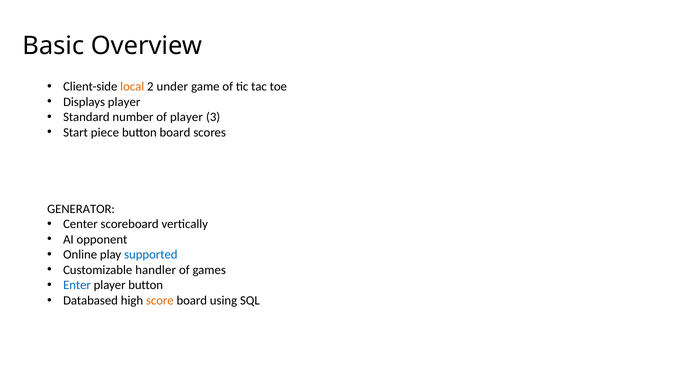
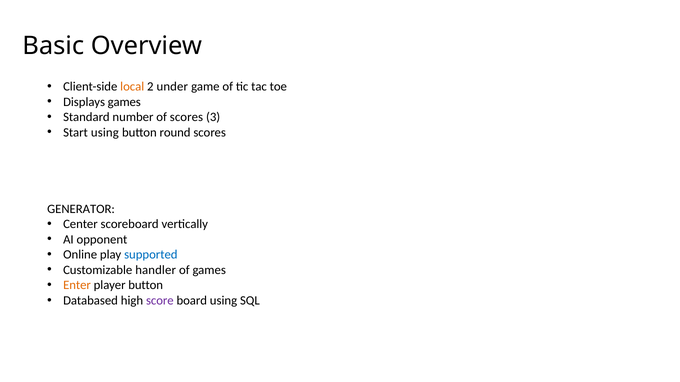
Displays player: player -> games (124, 102)
of player: player -> scores (186, 117)
Start piece: piece -> using (105, 133)
button board: board -> round (175, 133)
Enter colour: blue -> orange (77, 286)
score colour: orange -> purple (160, 301)
